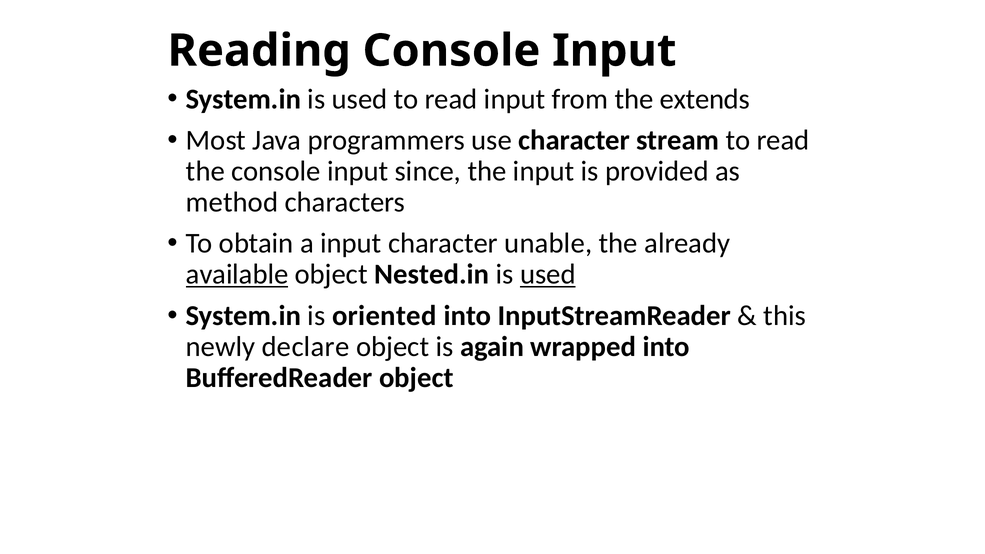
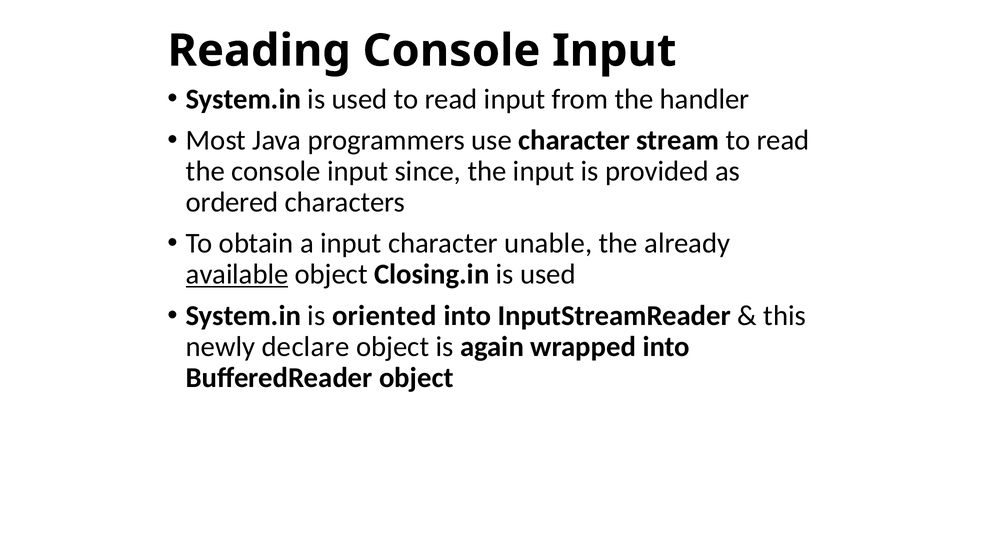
extends: extends -> handler (705, 99)
method: method -> ordered (232, 202)
Nested.in: Nested.in -> Closing.in (432, 274)
used underline: present -> none (548, 274)
